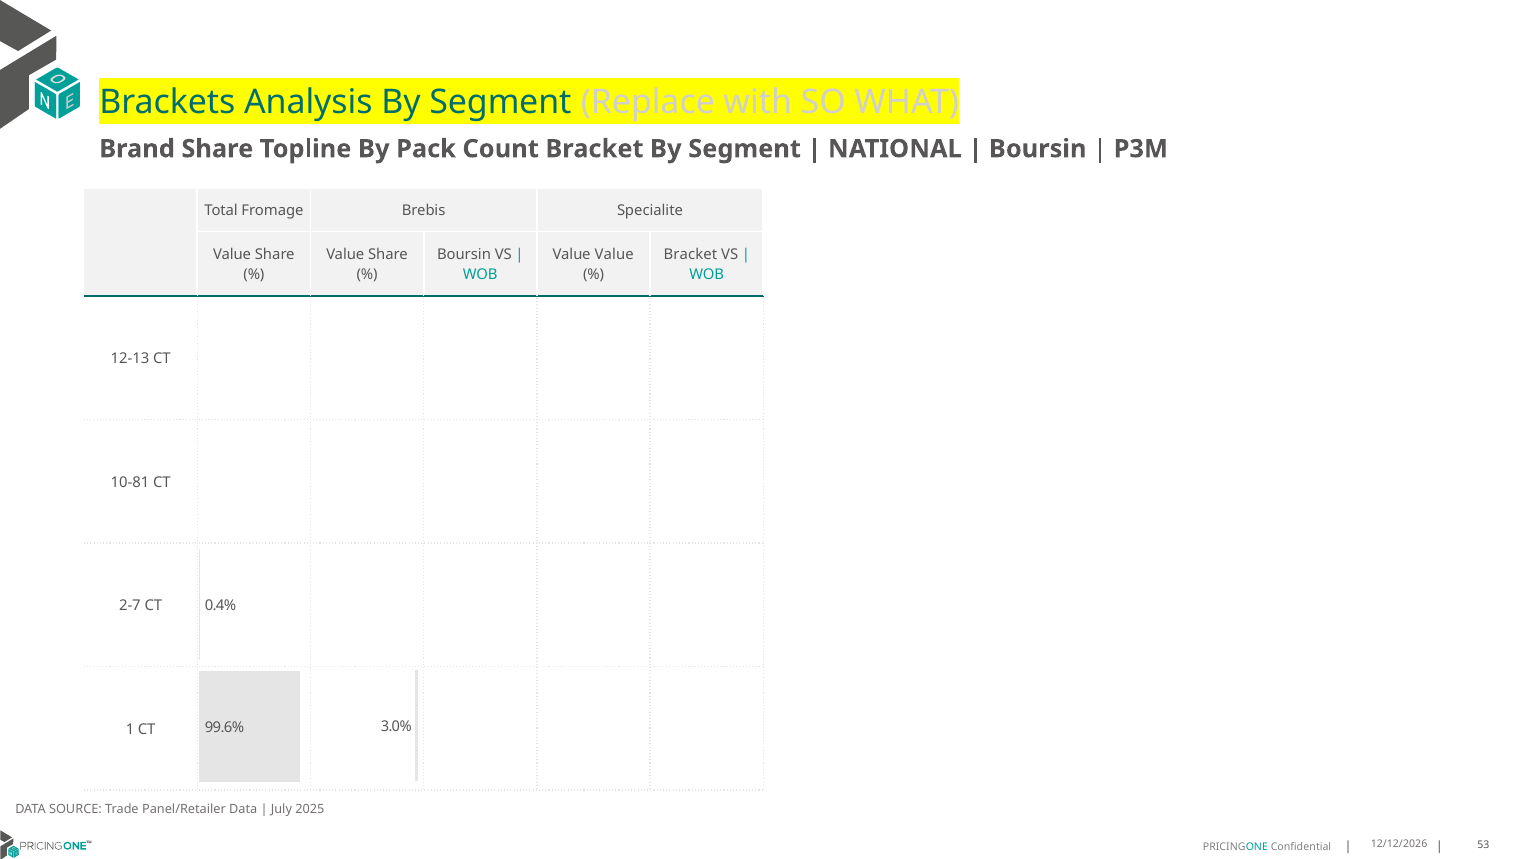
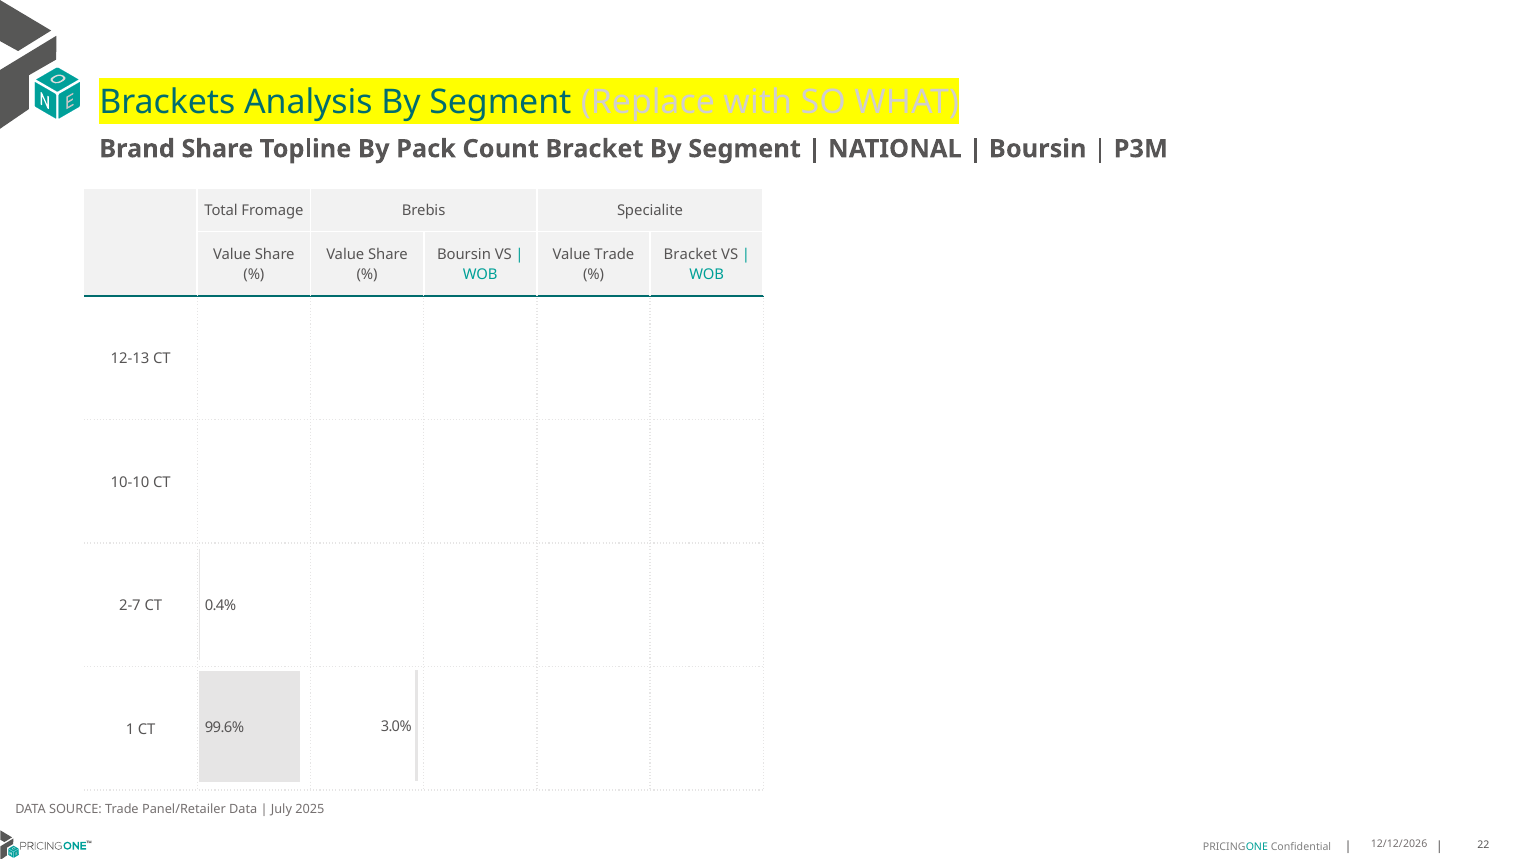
Value Value: Value -> Trade (614, 254)
10-81: 10-81 -> 10-10 (130, 482)
53: 53 -> 22 (1483, 845)
